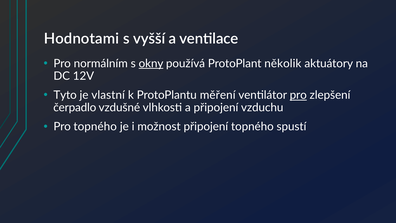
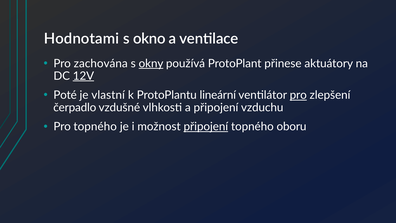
vyšší: vyšší -> okno (149, 39)
normálním: normálním -> zachována (101, 63)
několik: několik -> přinese (283, 63)
12V underline: none -> present (83, 76)
Tyto: Tyto -> Poté (65, 95)
měření: měření -> lineární (218, 95)
připojení underline: none -> present (206, 127)
spustí: spustí -> oboru (292, 127)
